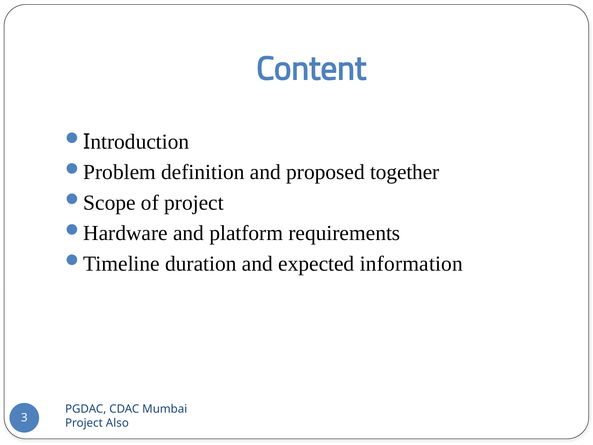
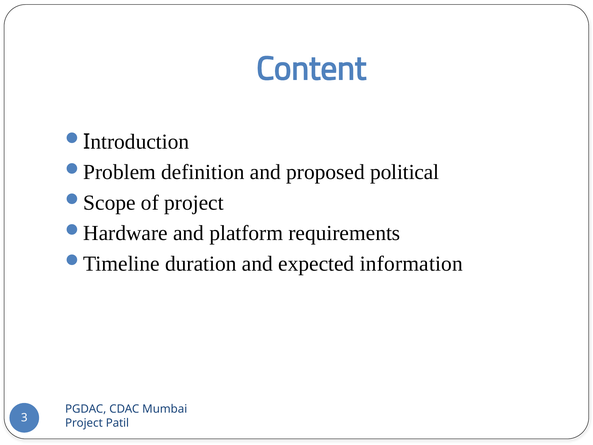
together: together -> political (405, 172)
Also: Also -> Patil (117, 423)
